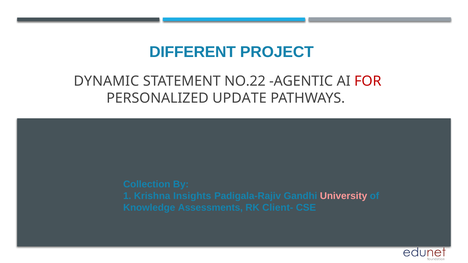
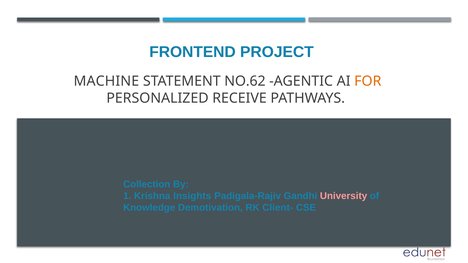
DIFFERENT: DIFFERENT -> FRONTEND (193, 52)
DYNAMIC: DYNAMIC -> MACHINE (106, 81)
NO.22: NO.22 -> NO.62 (245, 81)
FOR colour: red -> orange (368, 81)
UPDATE: UPDATE -> RECEIVE (240, 98)
Assessments: Assessments -> Demotivation (210, 208)
